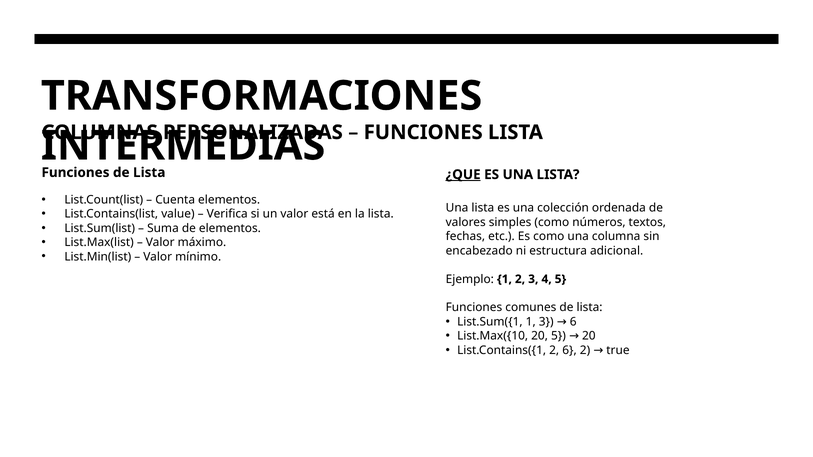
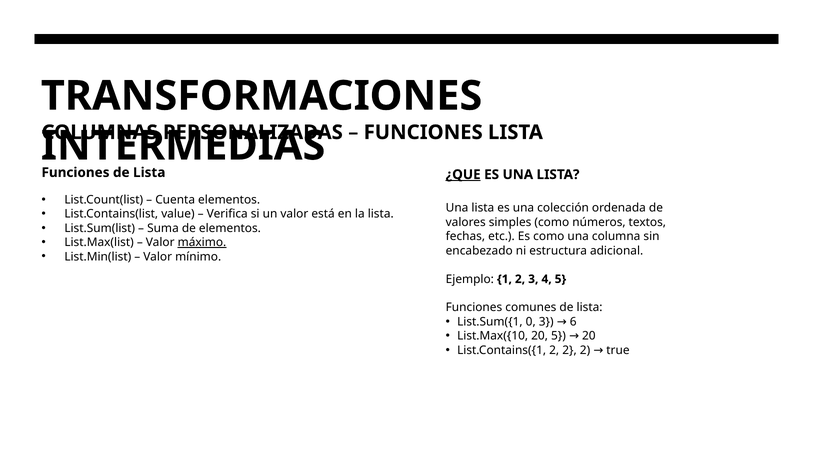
máximo underline: none -> present (202, 243)
List.Sum({1 1: 1 -> 0 (531, 322)
List.Contains({1 2 6: 6 -> 2 (570, 350)
